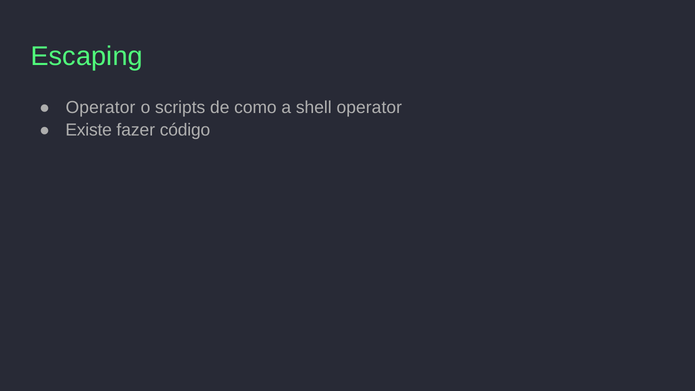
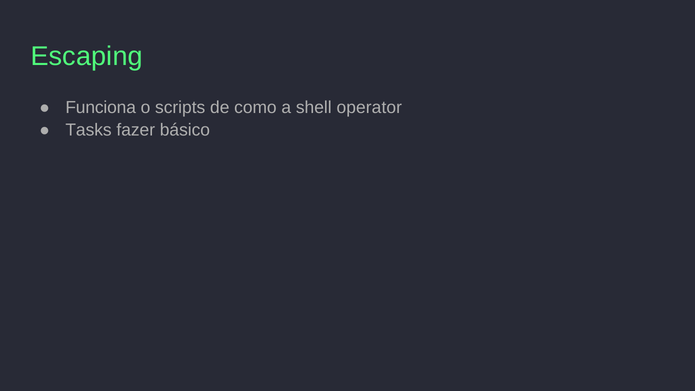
Operator: Operator -> Funciona (101, 107)
Existe: Existe -> Tasks (89, 130)
código: código -> básico (185, 130)
